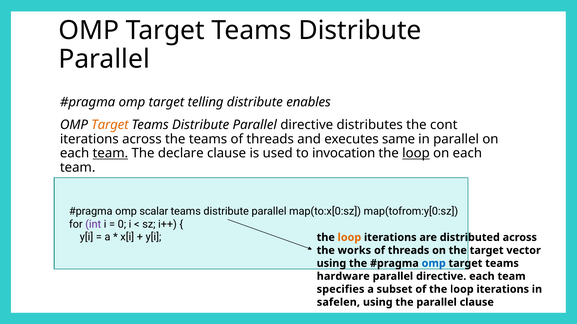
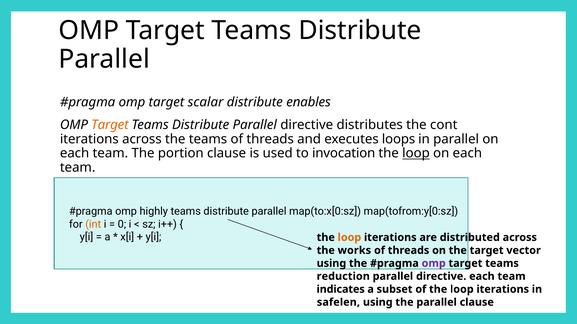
telling: telling -> scalar (206, 102)
same: same -> loops (399, 139)
team underline: present -> none (110, 154)
declare: declare -> portion (181, 154)
scalar: scalar -> highly (154, 212)
int colour: purple -> orange (93, 225)
omp colour: blue -> purple (434, 264)
hardware: hardware -> reduction (343, 277)
specifies: specifies -> indicates (341, 290)
